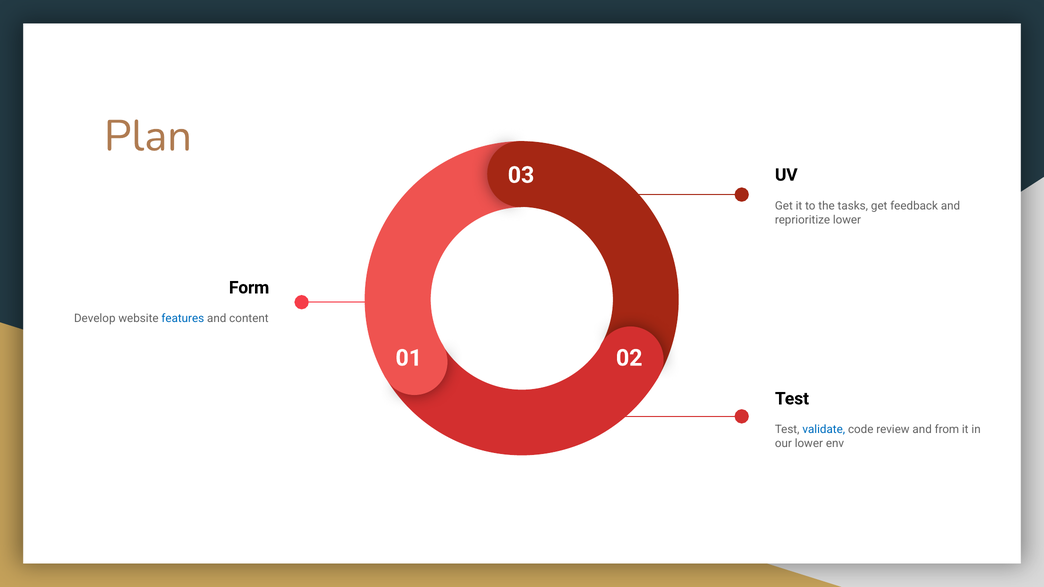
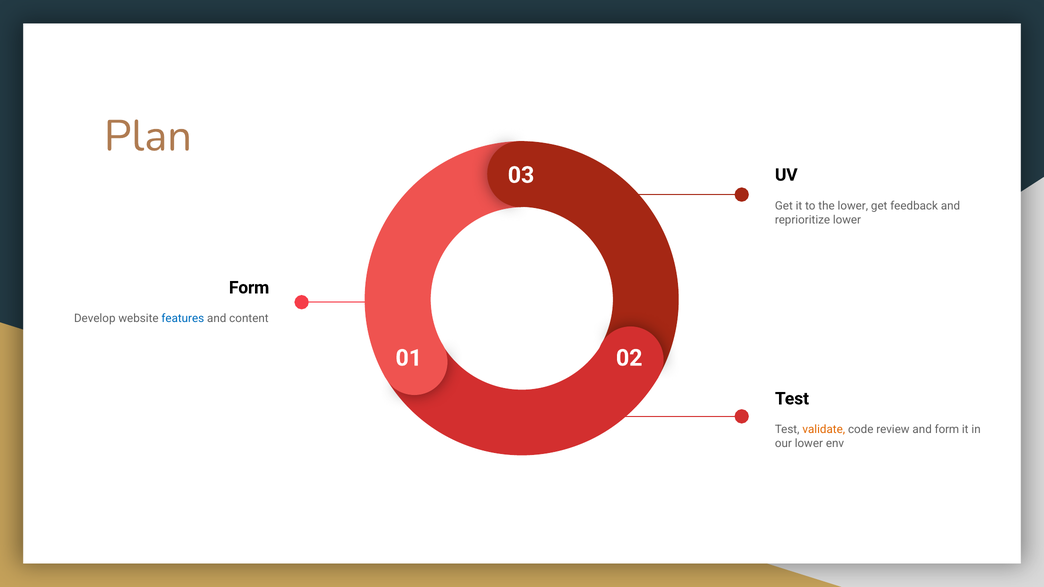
the tasks: tasks -> lower (853, 206)
validate colour: blue -> orange (824, 430)
and from: from -> form (947, 430)
